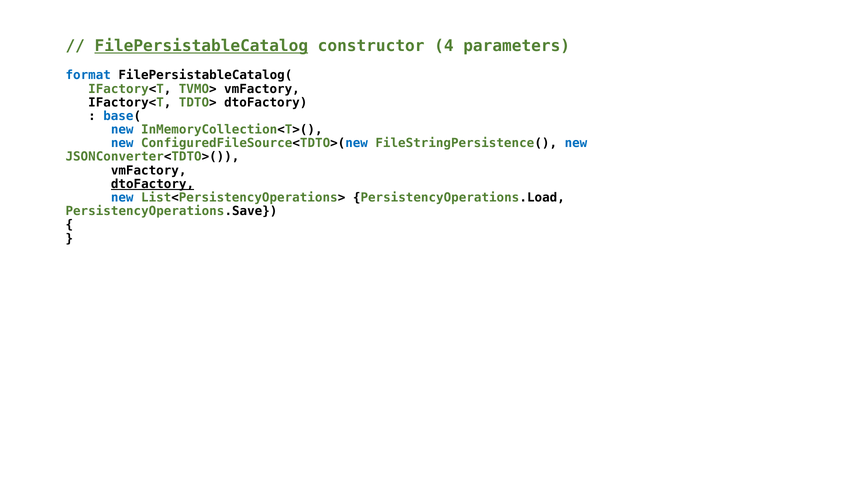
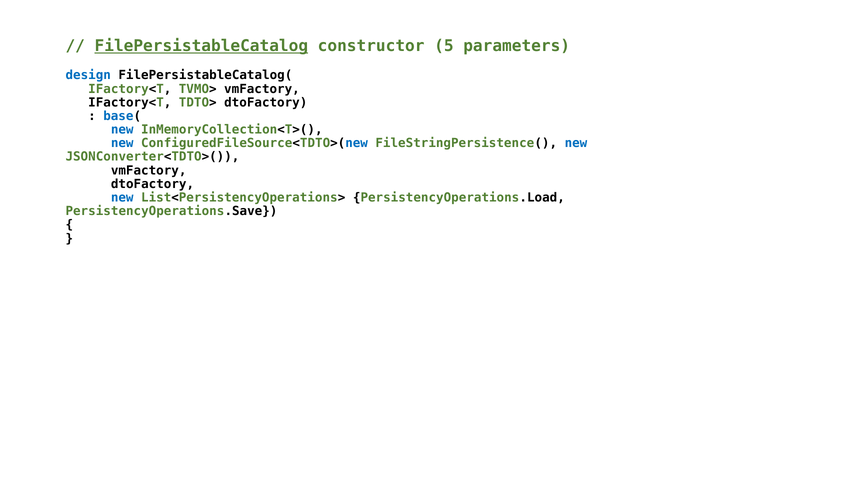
4: 4 -> 5 (444, 46)
format: format -> design (88, 75)
dtoFactory underline: present -> none (152, 184)
